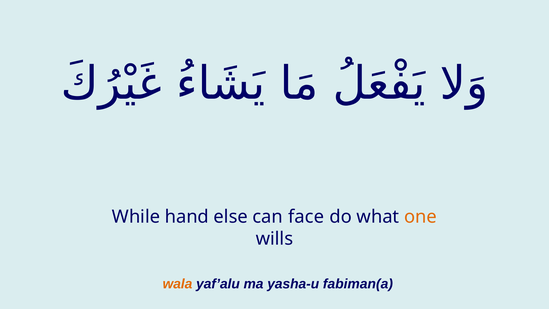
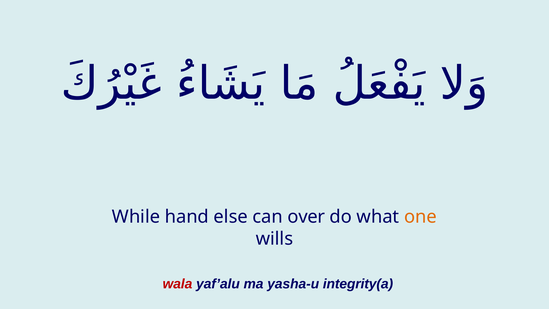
face: face -> over (306, 217)
wala colour: orange -> red (177, 284)
fabiman(a: fabiman(a -> integrity(a (358, 284)
